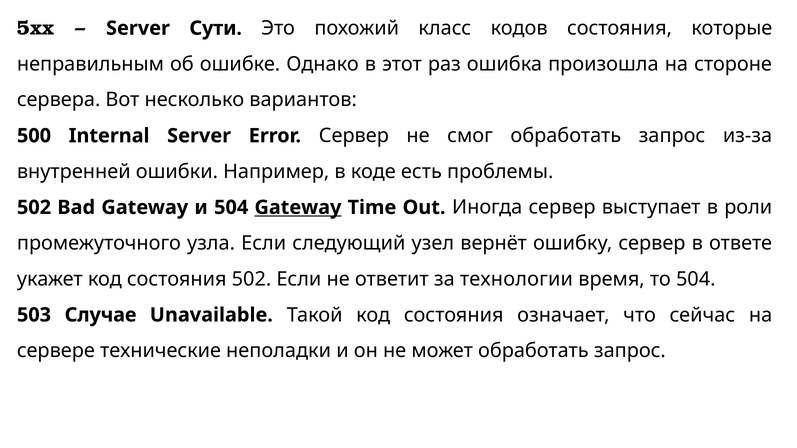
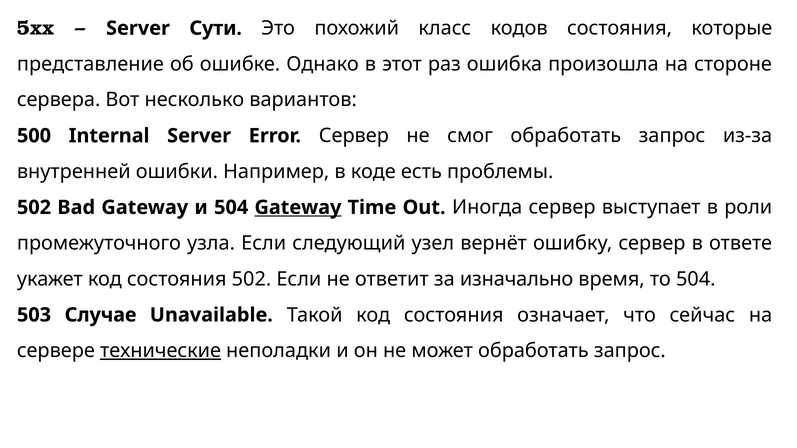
неправильным: неправильным -> представление (90, 64)
технологии: технологии -> изначально (517, 279)
технические underline: none -> present (161, 351)
